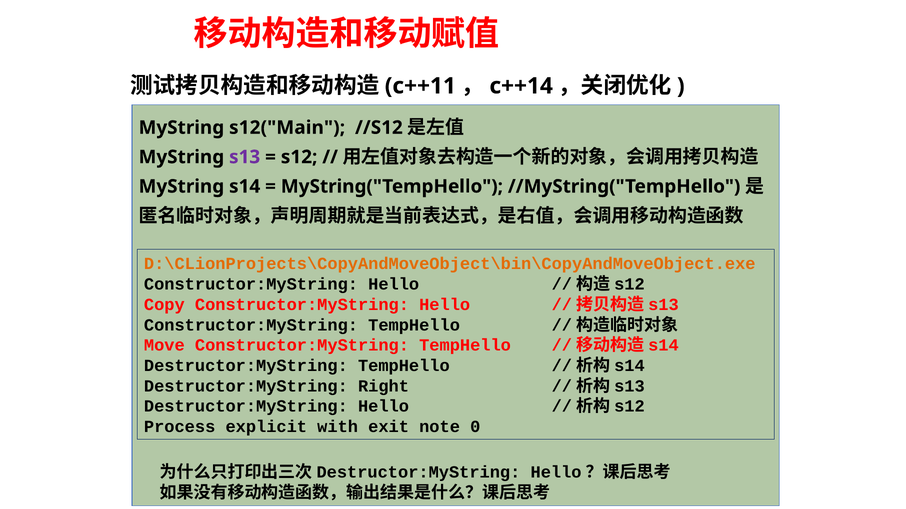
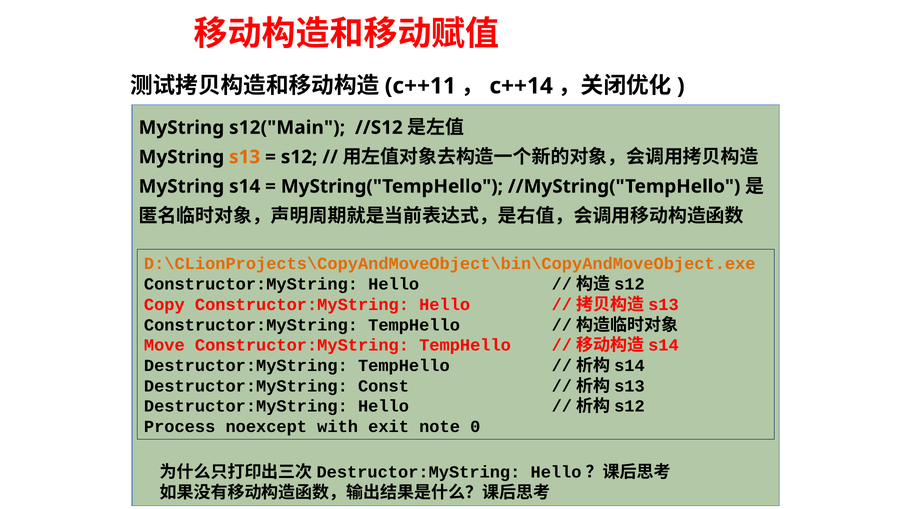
s13 colour: purple -> orange (245, 157)
Right: Right -> Const (383, 386)
explicit: explicit -> noexcept (266, 427)
